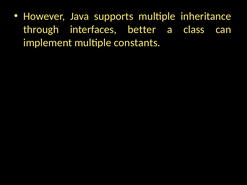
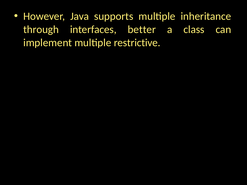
constants: constants -> restrictive (137, 43)
